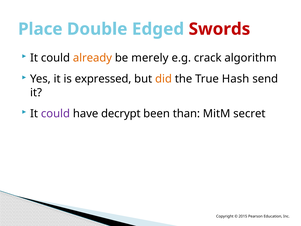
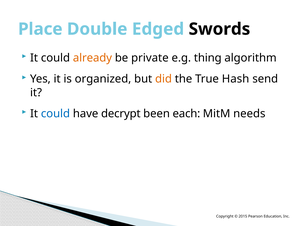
Swords colour: red -> black (219, 29)
merely: merely -> private (150, 58)
crack: crack -> thing (208, 58)
expressed: expressed -> organized (103, 79)
could colour: purple -> blue (55, 114)
than: than -> each (186, 114)
secret: secret -> needs (249, 114)
